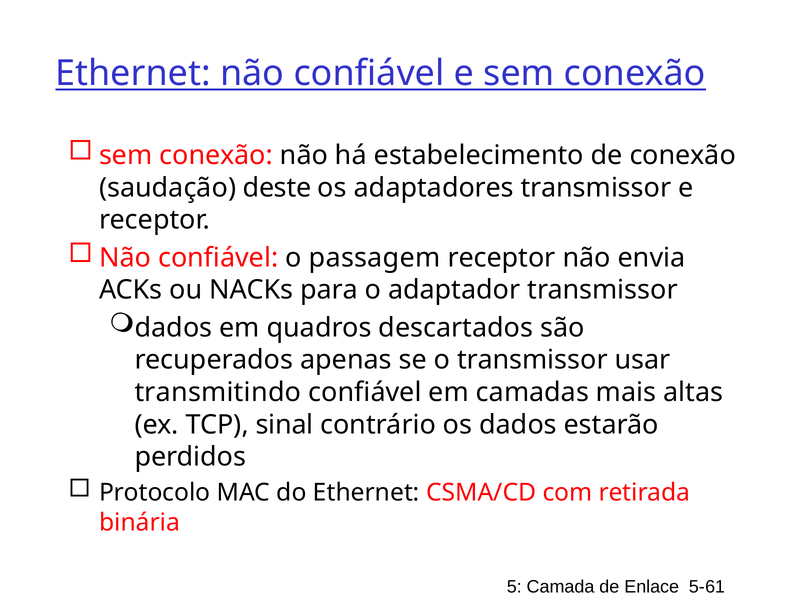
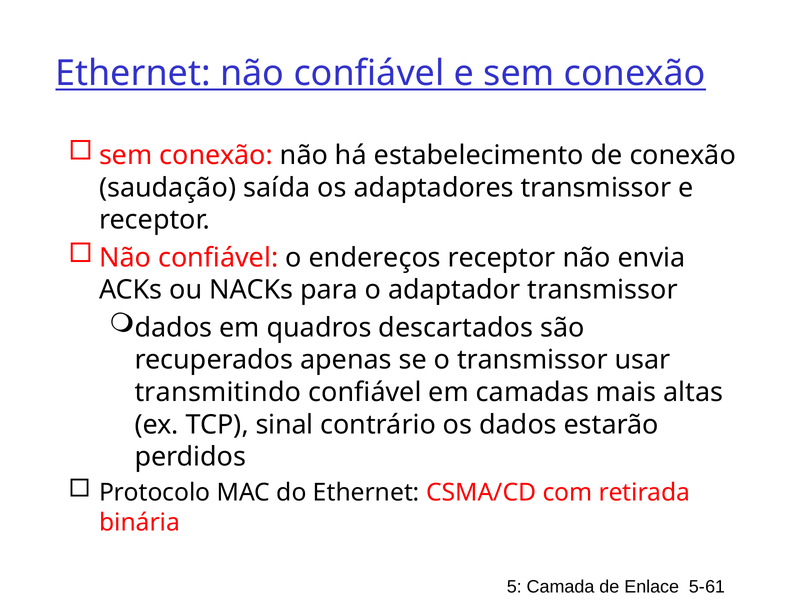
deste: deste -> saída (277, 188)
passagem: passagem -> endereços (375, 258)
